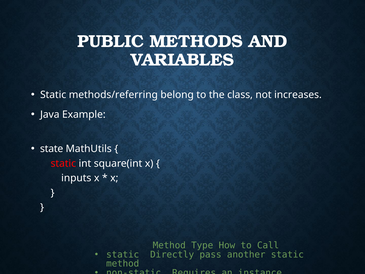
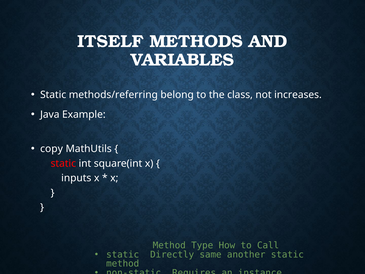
PUBLIC: PUBLIC -> ITSELF (110, 41)
state: state -> copy (52, 149)
pass: pass -> same (211, 254)
